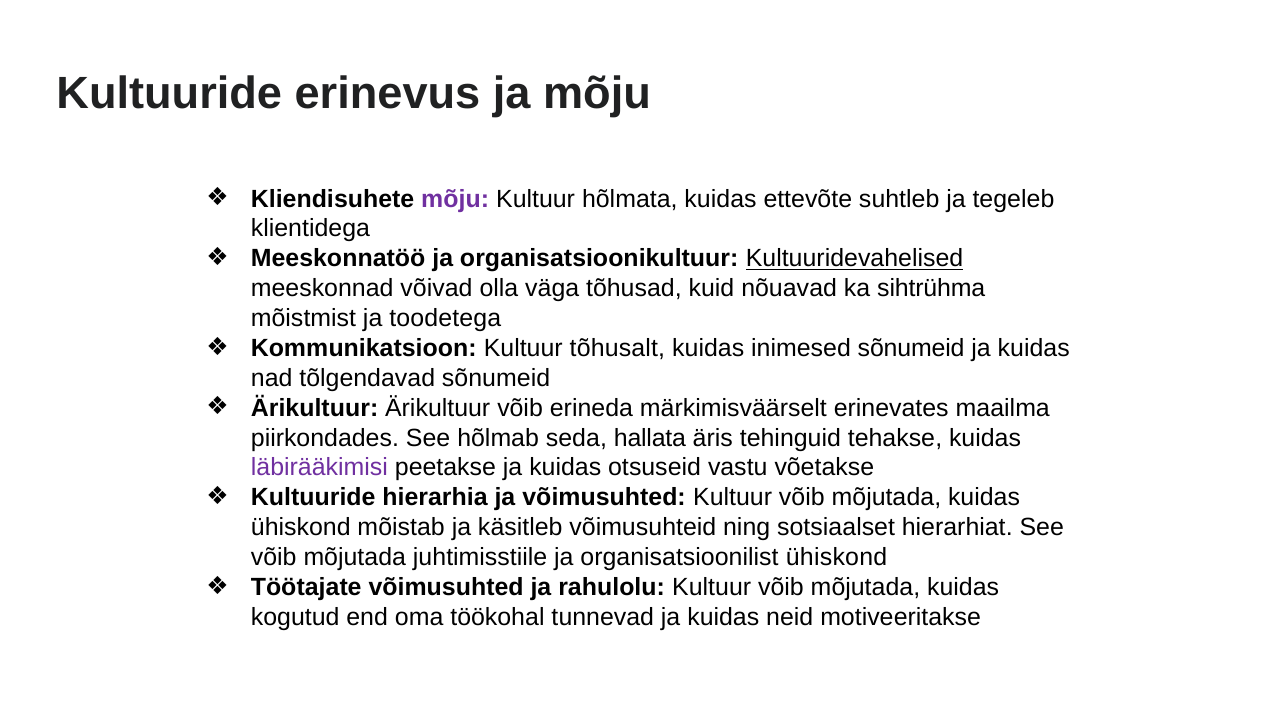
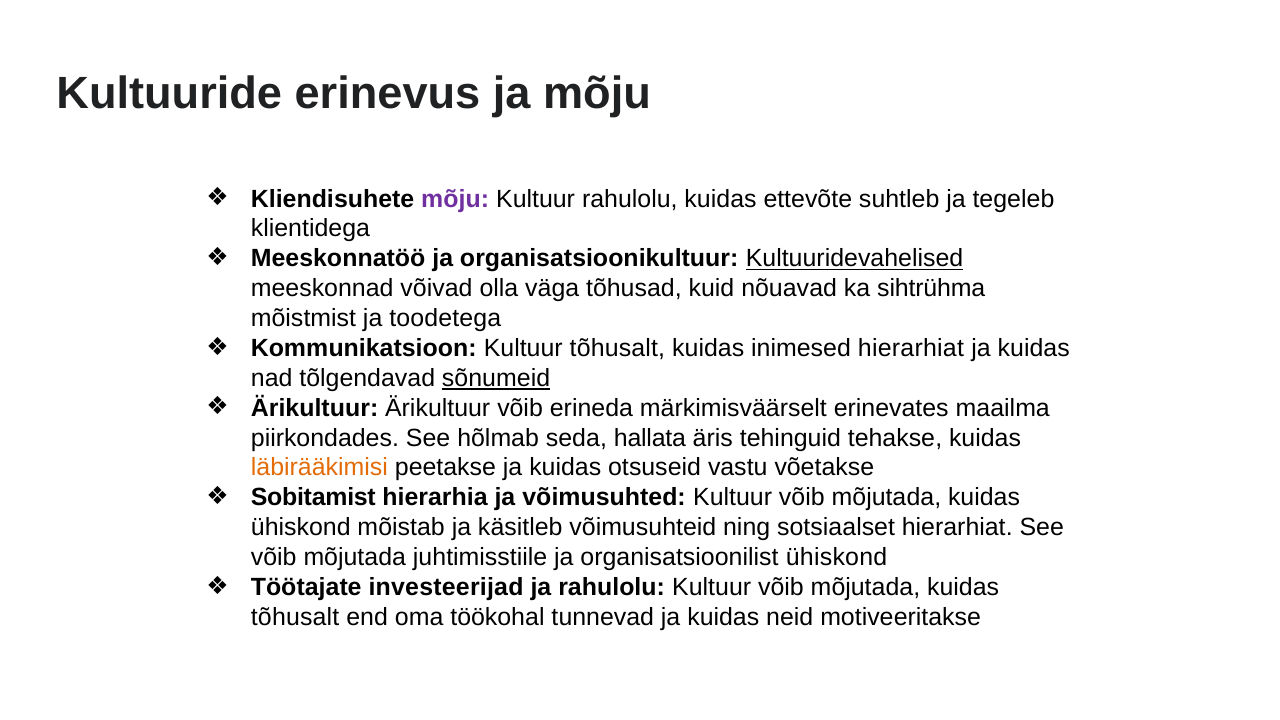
Kultuur hõlmata: hõlmata -> rahulolu (630, 199)
inimesed sõnumeid: sõnumeid -> hierarhiat (911, 348)
sõnumeid underline: none -> present (496, 378)
läbirääkimisi colour: purple -> orange (319, 468)
Kultuuride: Kultuuride -> Sobitamist (313, 498)
Töötajate võimusuhted: võimusuhted -> investeerijad (446, 587)
kogutud: kogutud -> tõhusalt (295, 617)
